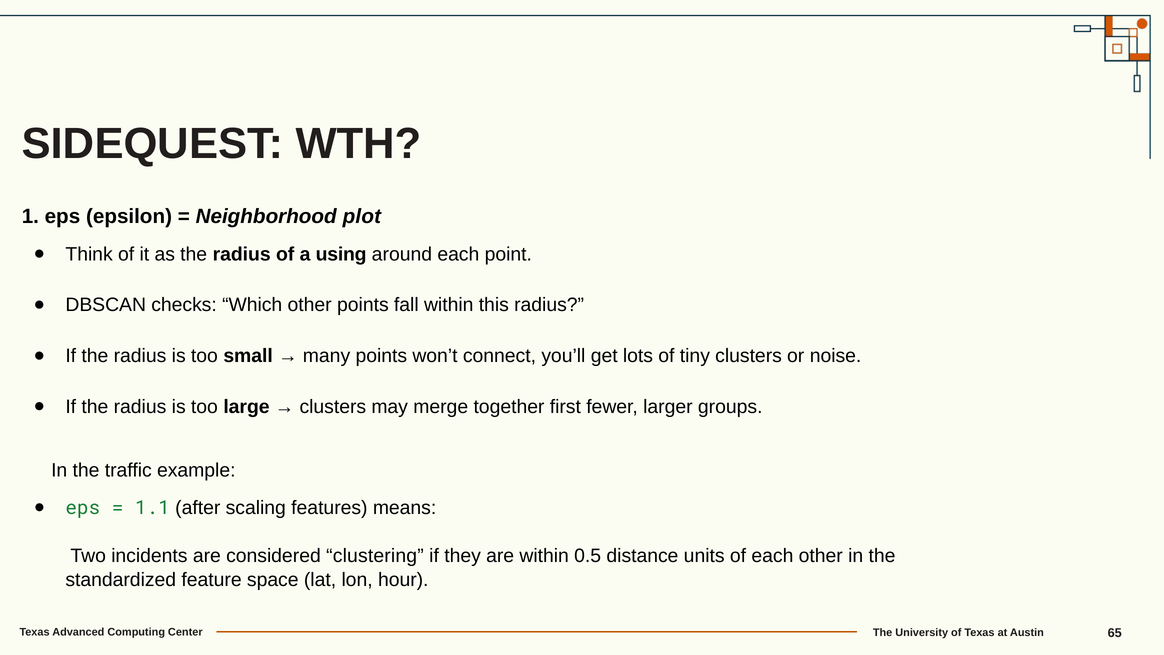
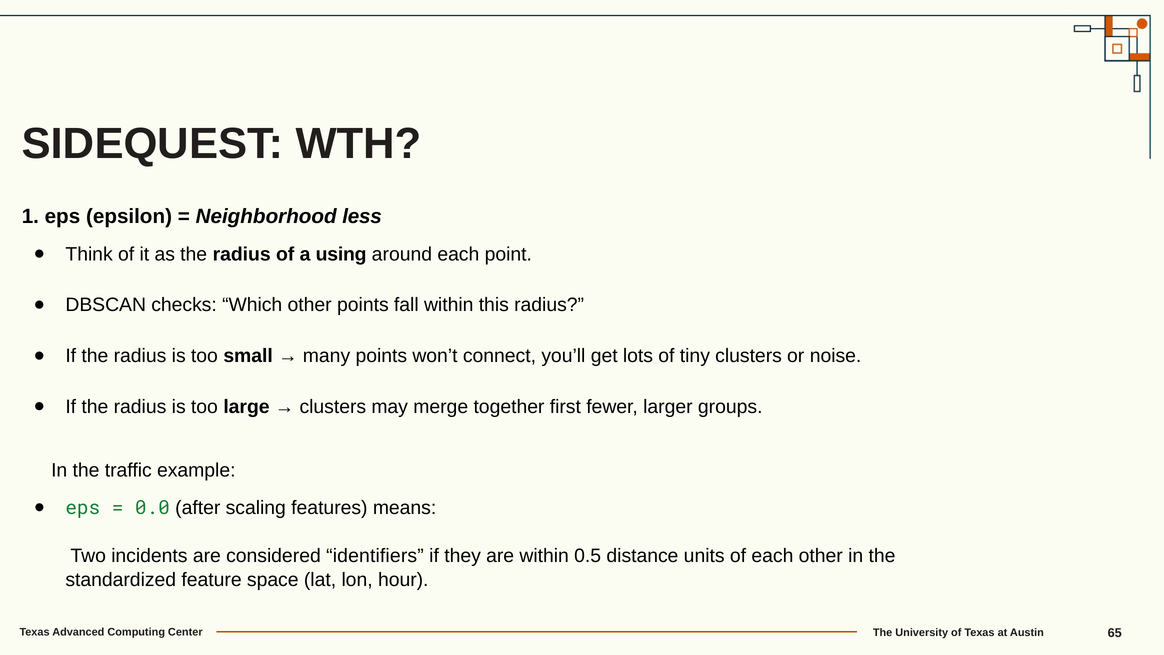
plot: plot -> less (362, 216)
1.1: 1.1 -> 0.0 (152, 507)
clustering: clustering -> identifiers (375, 556)
